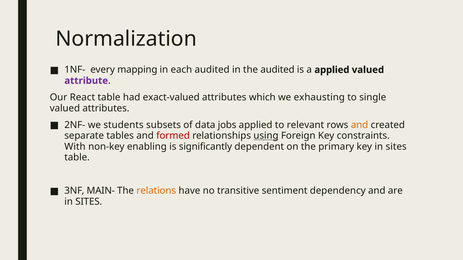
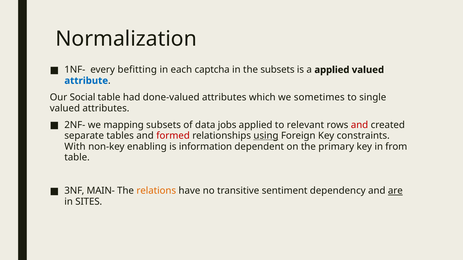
mapping: mapping -> befitting (137, 70)
each audited: audited -> captcha (212, 70)
the audited: audited -> subsets (277, 70)
attribute colour: purple -> blue (86, 81)
React: React -> Social (83, 97)
exact-valued: exact-valued -> done-valued (171, 97)
exhausting: exhausting -> sometimes (319, 97)
students: students -> mapping (124, 125)
and colour: orange -> red (359, 125)
significantly: significantly -> information (205, 147)
key in sites: sites -> from (396, 147)
are underline: none -> present (395, 191)
